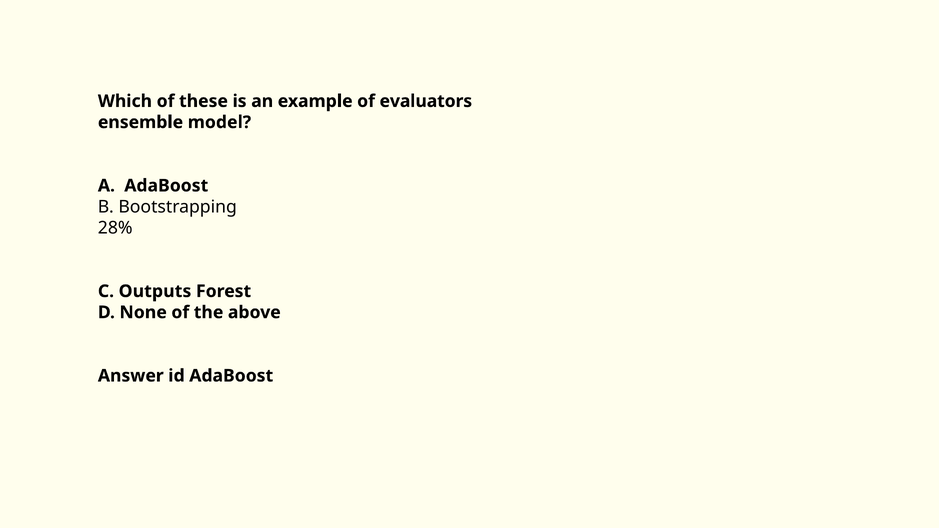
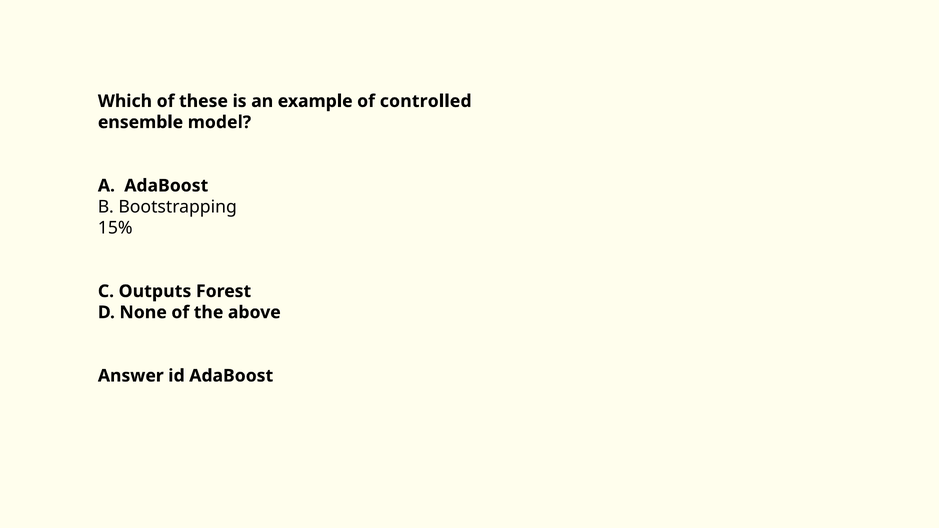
evaluators: evaluators -> controlled (426, 101)
28%: 28% -> 15% (115, 228)
